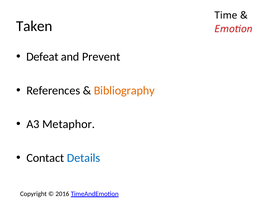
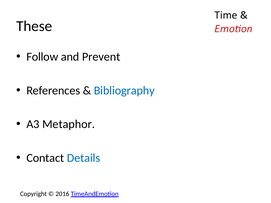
Taken: Taken -> These (34, 26)
Defeat: Defeat -> Follow (42, 57)
Bibliography colour: orange -> blue (124, 91)
